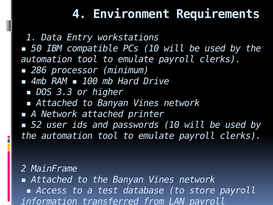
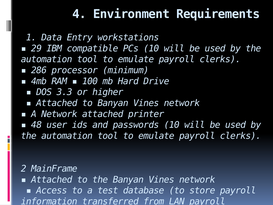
50: 50 -> 29 (36, 48)
52: 52 -> 48 (36, 125)
